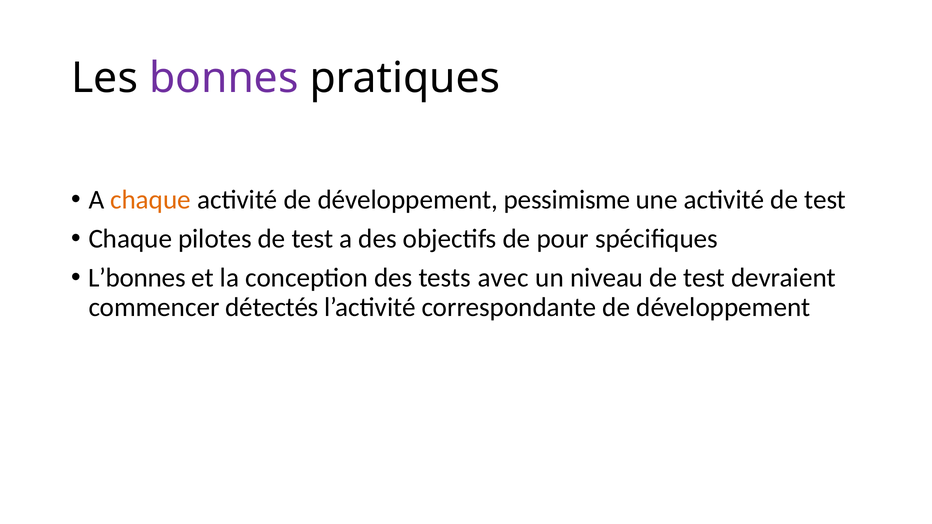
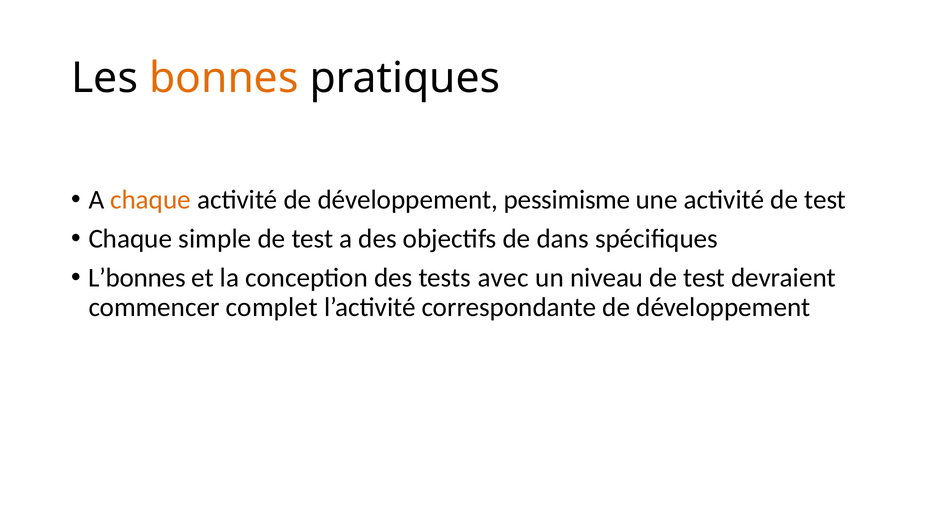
bonnes colour: purple -> orange (224, 78)
pilotes: pilotes -> simple (215, 239)
pour: pour -> dans (563, 239)
détectés: détectés -> complet (272, 307)
